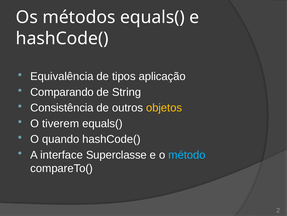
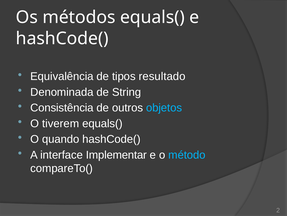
aplicação: aplicação -> resultado (162, 76)
Comparando: Comparando -> Denominada (62, 92)
objetos colour: yellow -> light blue (164, 107)
Superclasse: Superclasse -> Implementar (116, 154)
